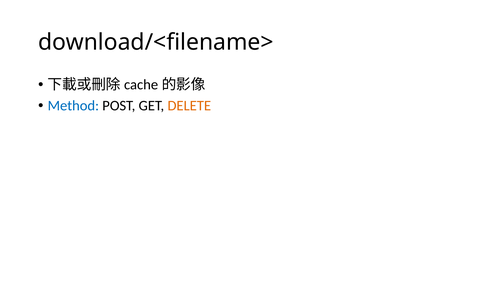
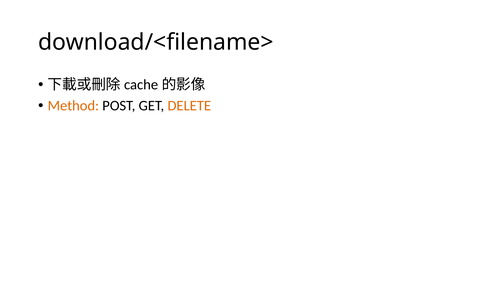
Method colour: blue -> orange (73, 106)
